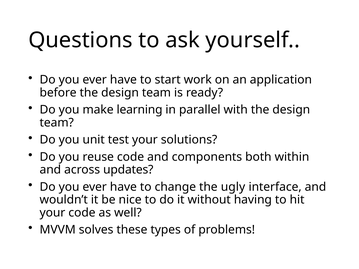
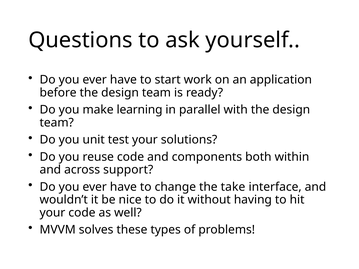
updates: updates -> support (128, 170)
ugly: ugly -> take (233, 187)
